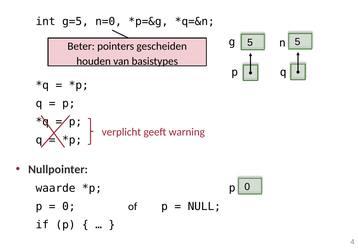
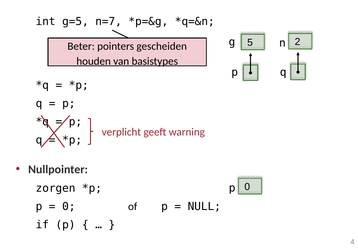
n=0: n=0 -> n=7 (109, 22)
n 5: 5 -> 2 (297, 42)
waarde: waarde -> zorgen (56, 188)
